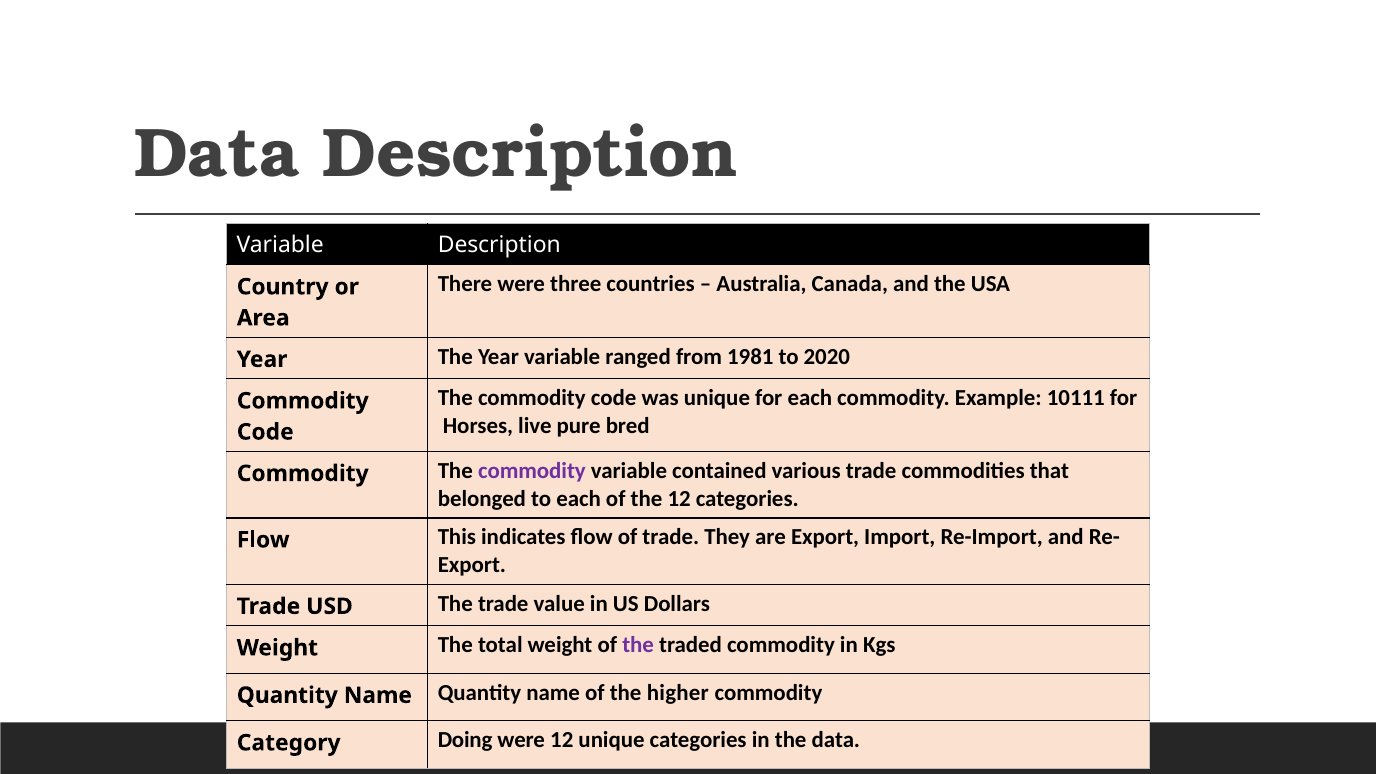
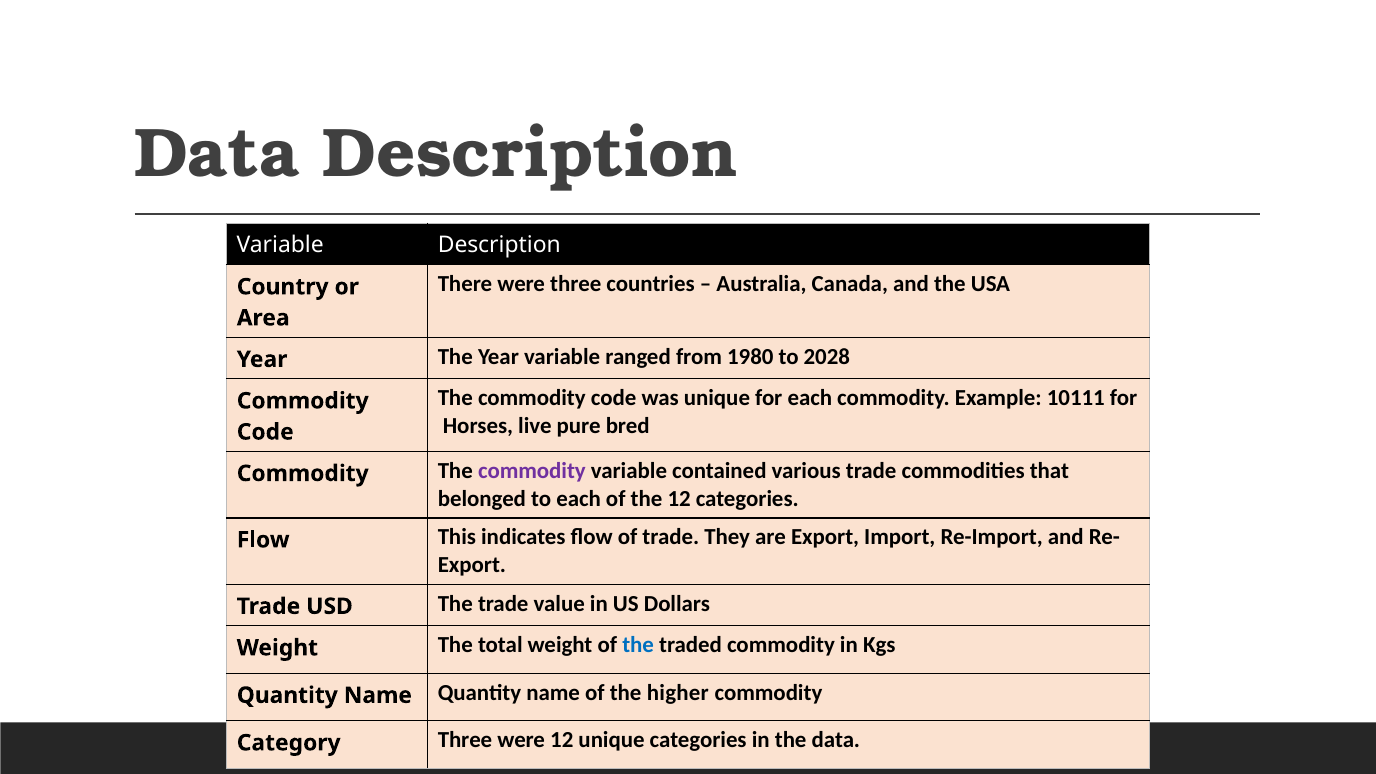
1981: 1981 -> 1980 (750, 357)
2020: 2020 -> 2028 (827, 357)
the colour: purple -> blue (638, 645)
Category Doing: Doing -> Three (465, 740)
